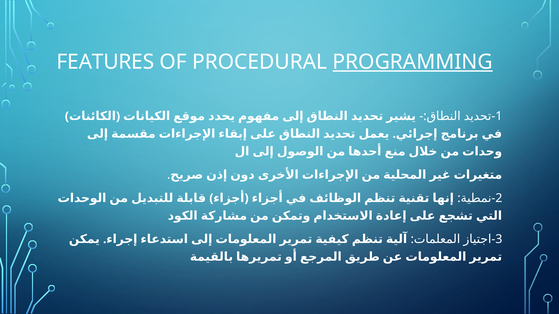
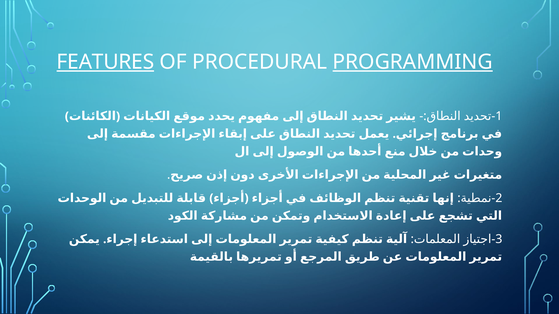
FEATURES underline: none -> present (105, 62)
